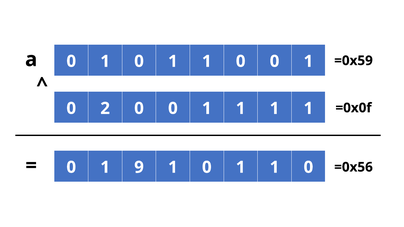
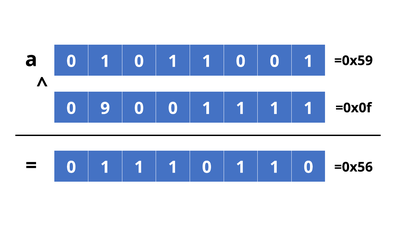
2: 2 -> 9 (105, 108)
9: 9 -> 1 (139, 167)
